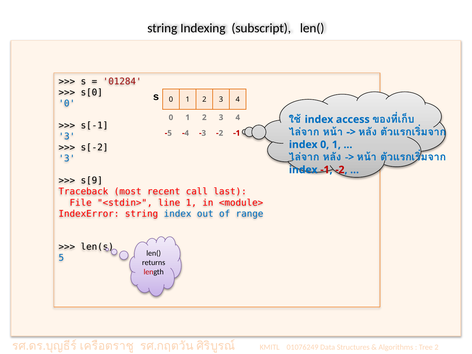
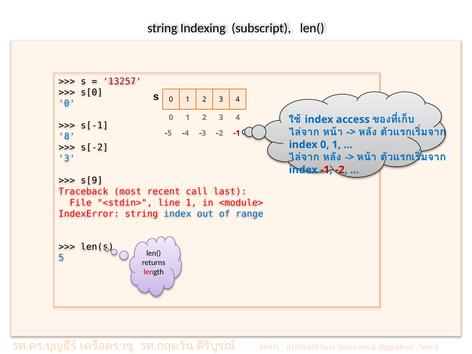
01284: 01284 -> 13257 (122, 81)
3: 3 -> 8 (67, 137)
